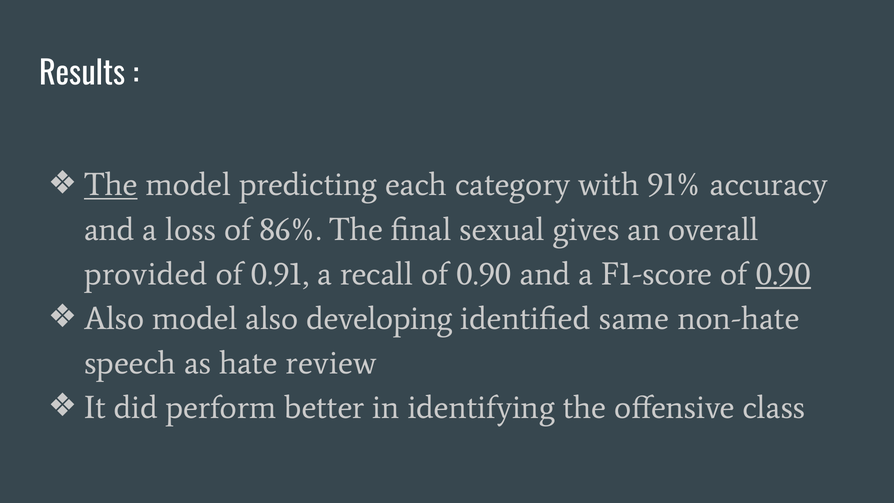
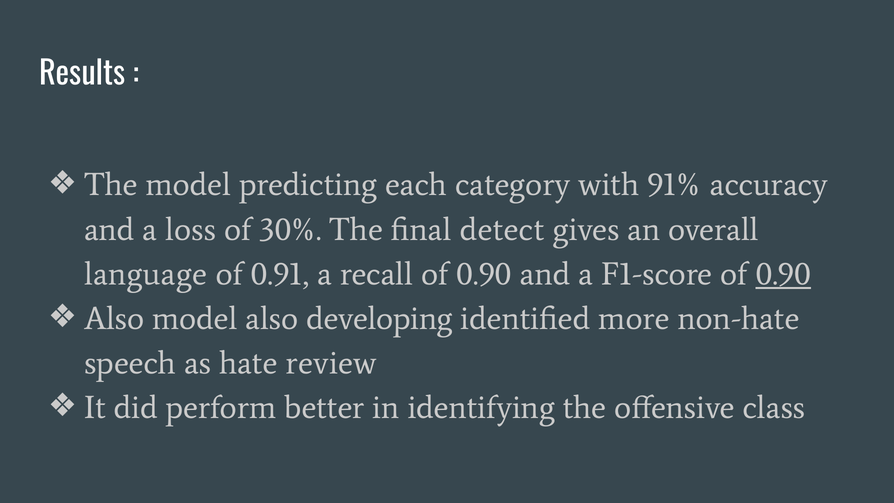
The underline: present -> none (111, 185)
86%: 86% -> 30% (290, 229)
sexual: sexual -> detect (502, 229)
provided: provided -> language (146, 274)
same: same -> more (634, 318)
